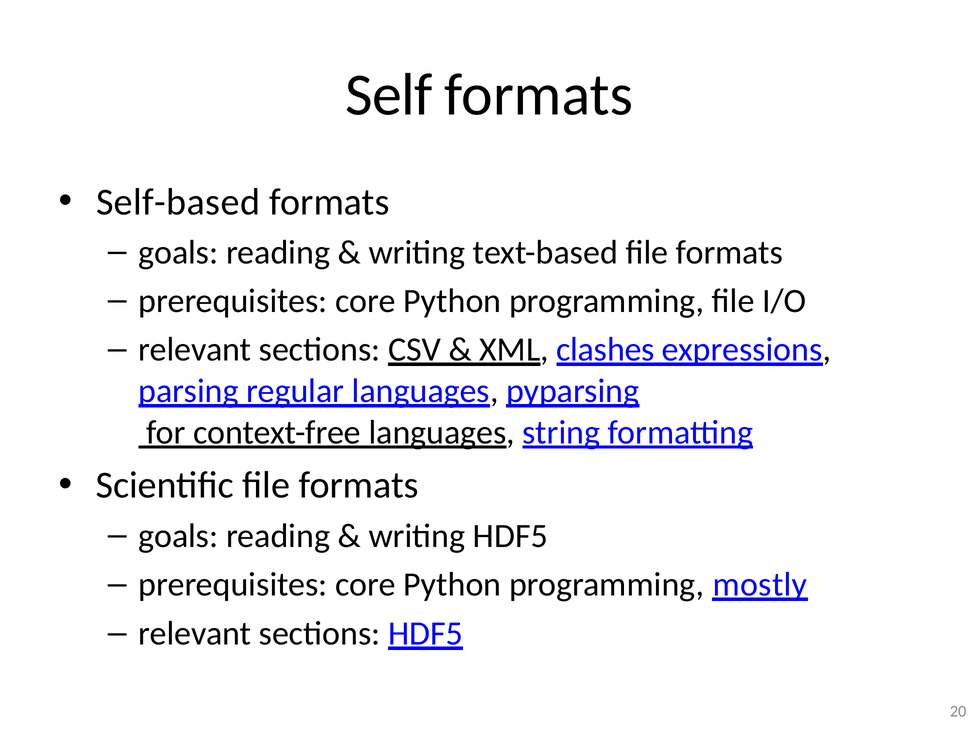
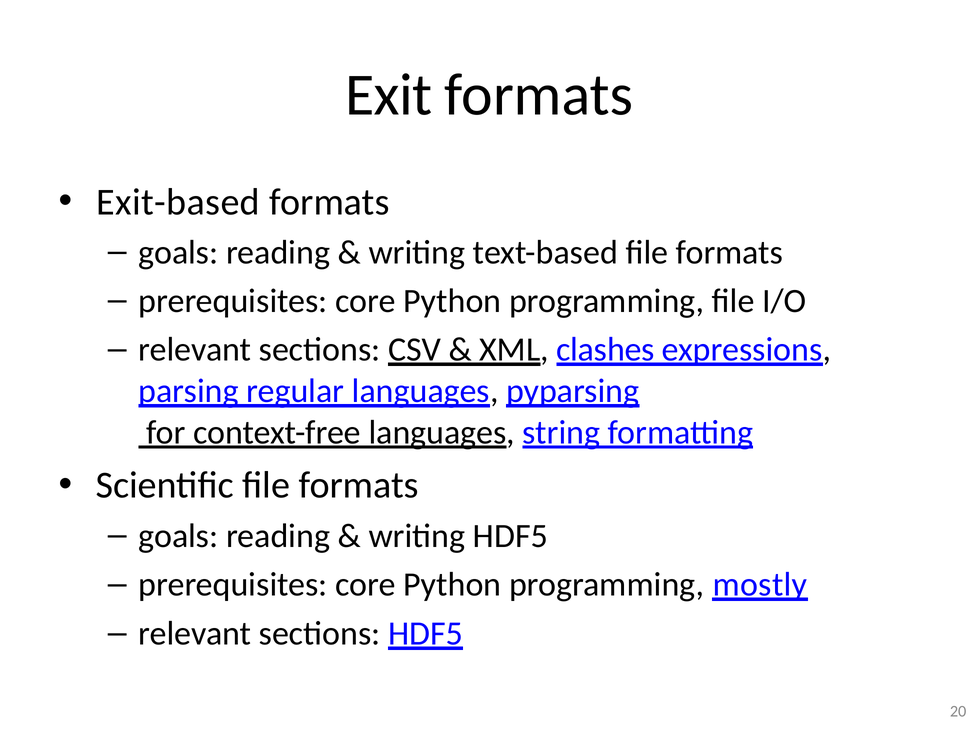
Self: Self -> Exit (389, 95)
Self-based: Self-based -> Exit-based (178, 202)
